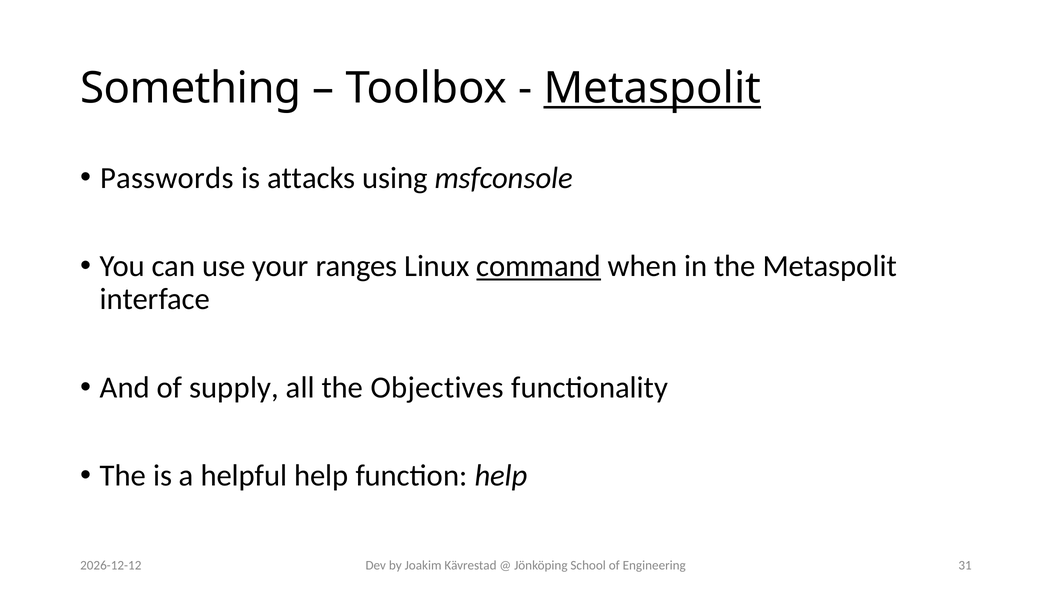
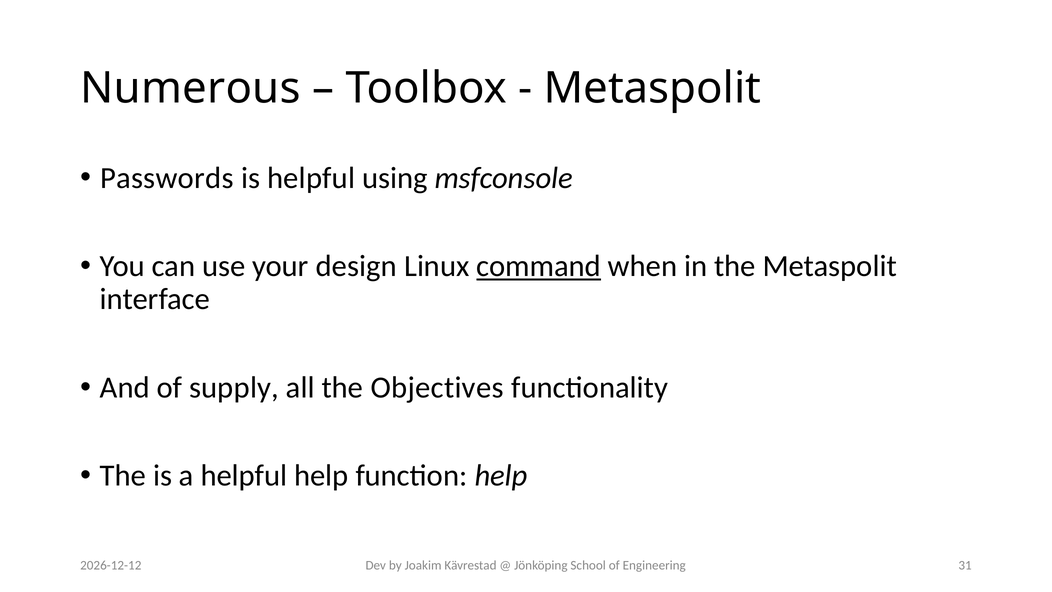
Something: Something -> Numerous (190, 88)
Metaspolit underline: present -> none (652, 88)
is attacks: attacks -> helpful (311, 178)
ranges: ranges -> design (356, 266)
